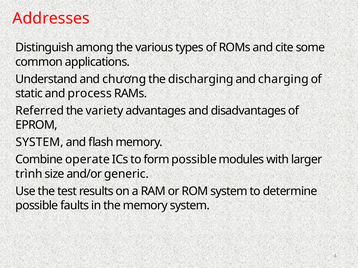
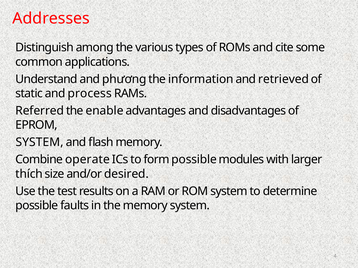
chương: chương -> phương (124, 79)
discharging: discharging -> information (201, 79)
charging: charging -> retrieved (284, 79)
variety: variety -> enable (105, 111)
trình: trình -> thích (29, 174)
generic: generic -> desired (126, 174)
